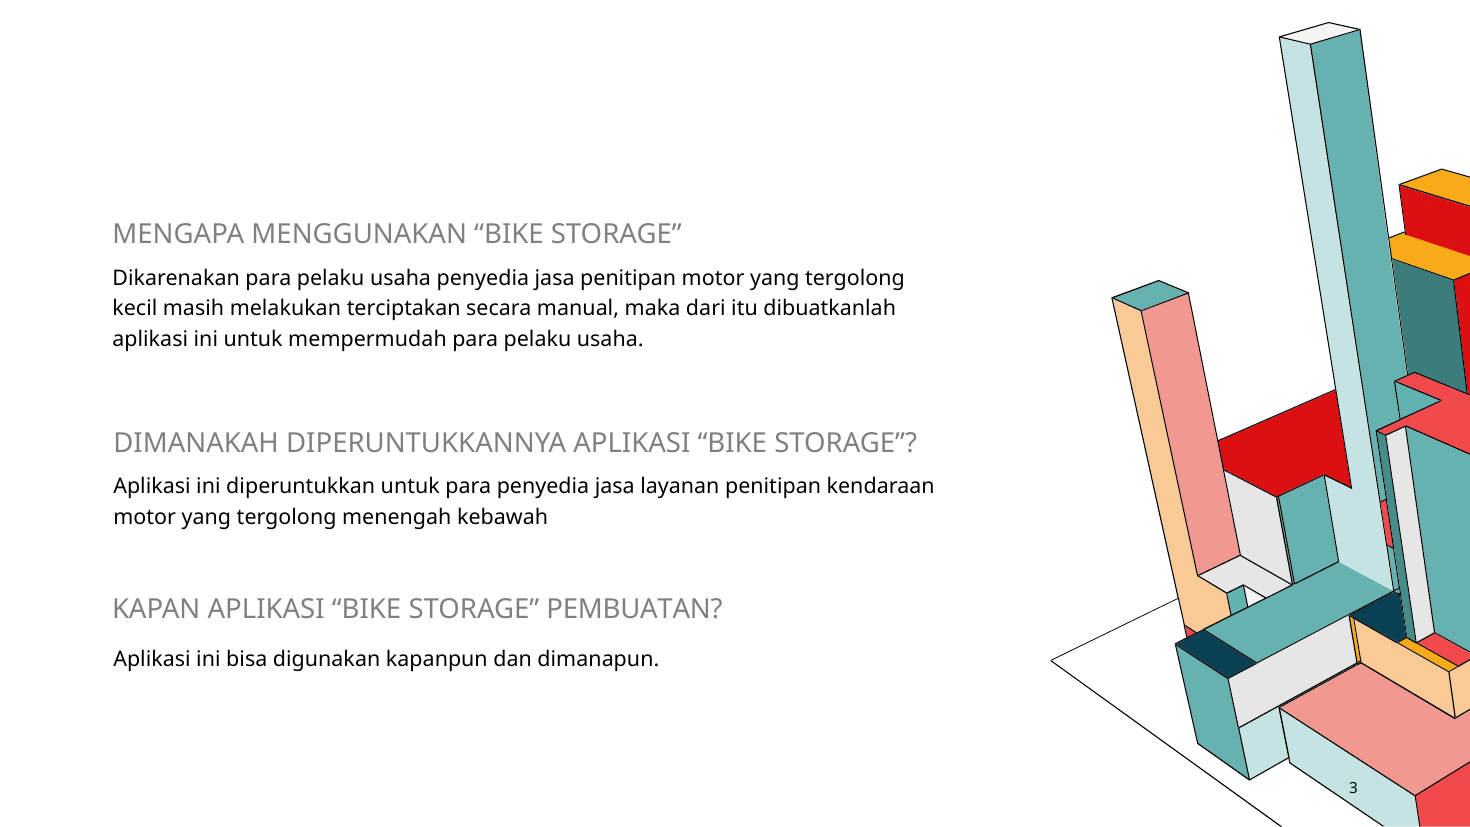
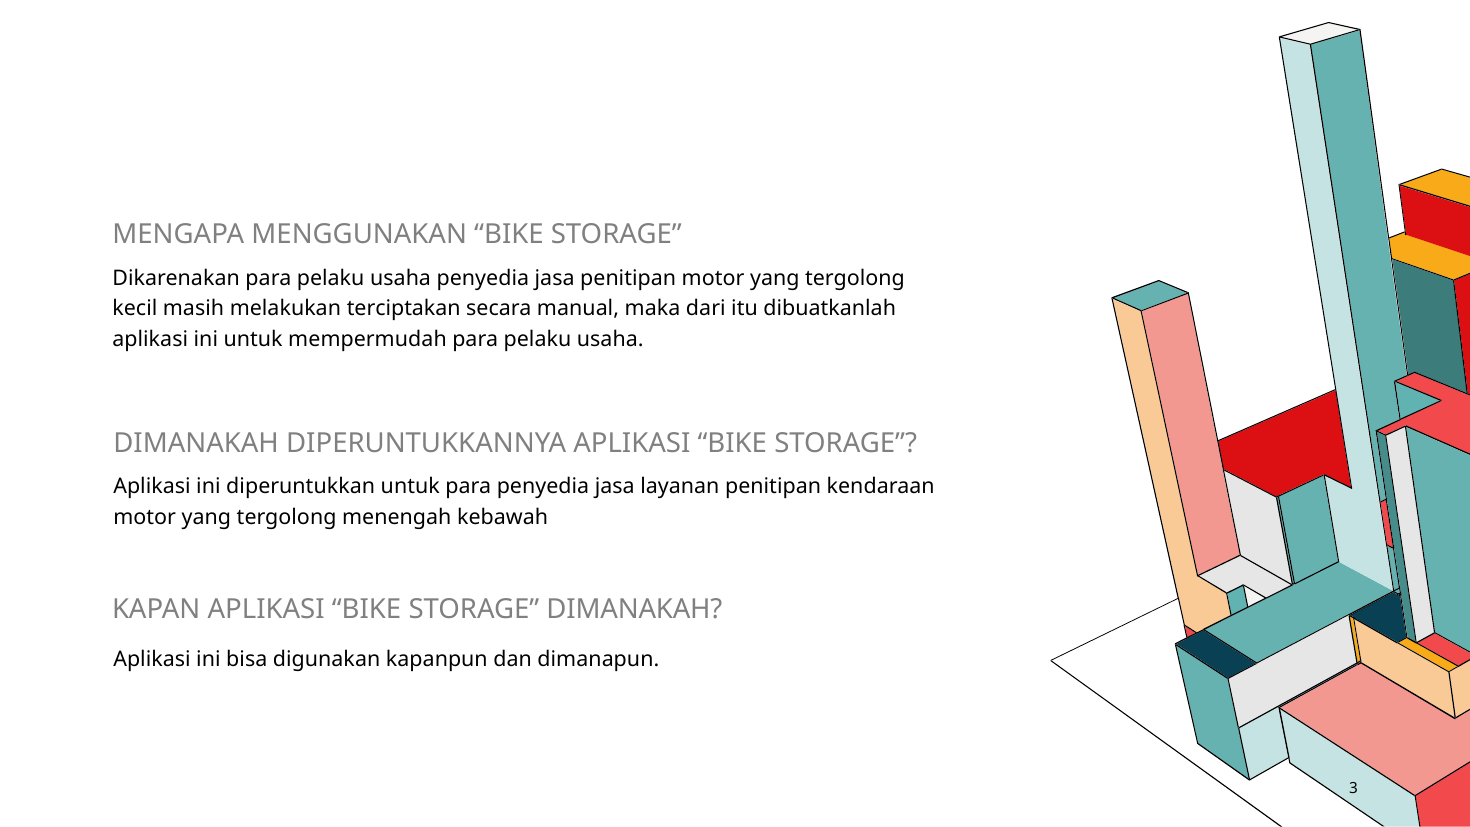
STORAGE PEMBUATAN: PEMBUATAN -> DIMANAKAH (634, 609)
